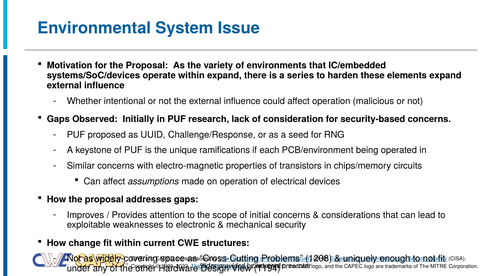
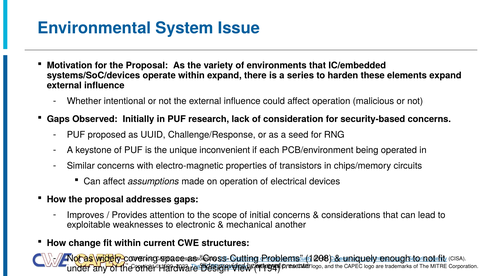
ramifications: ramifications -> inconvenient (225, 150)
mechanical security: security -> another (291, 225)
